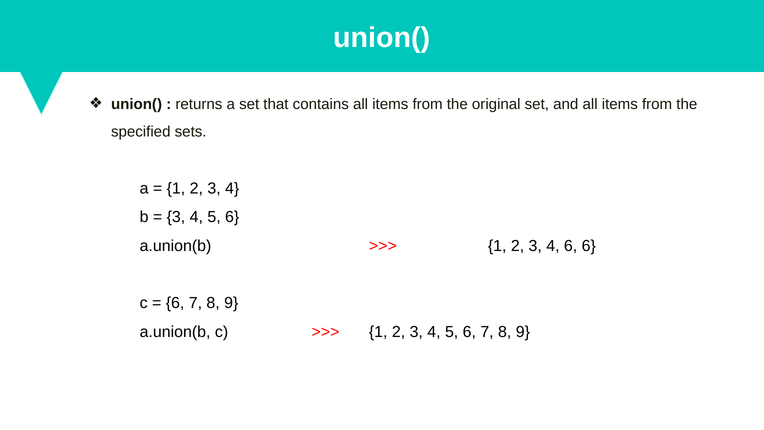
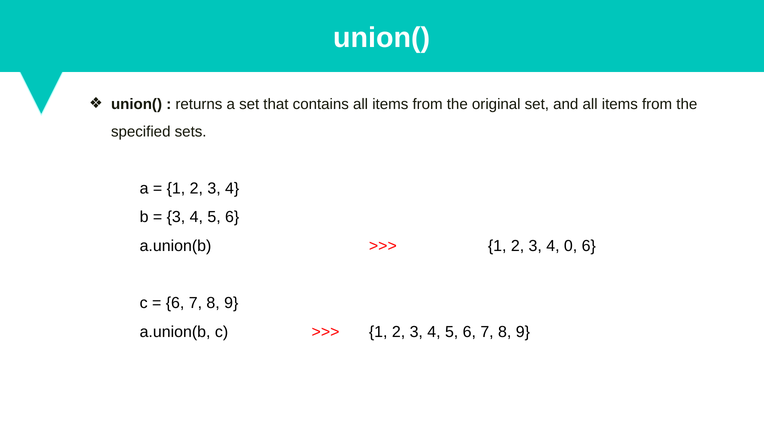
4 6: 6 -> 0 (571, 246)
